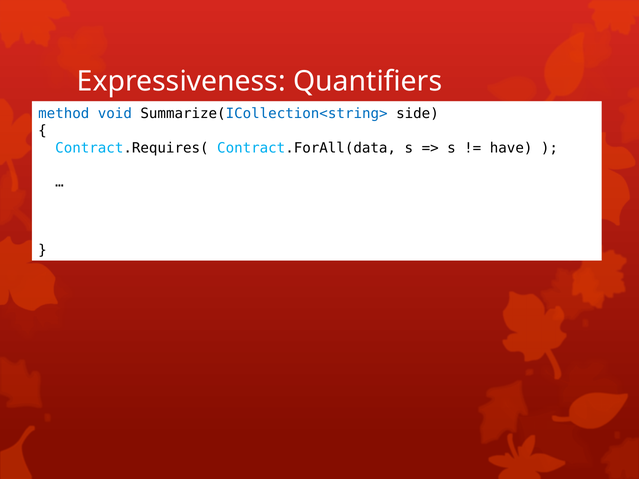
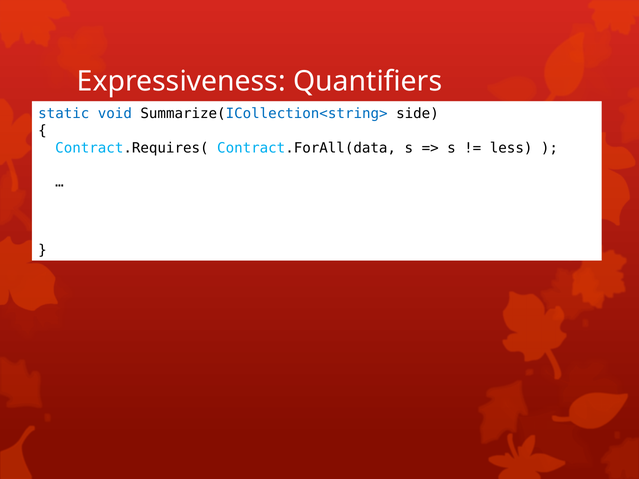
method: method -> static (64, 114)
have: have -> less (511, 148)
